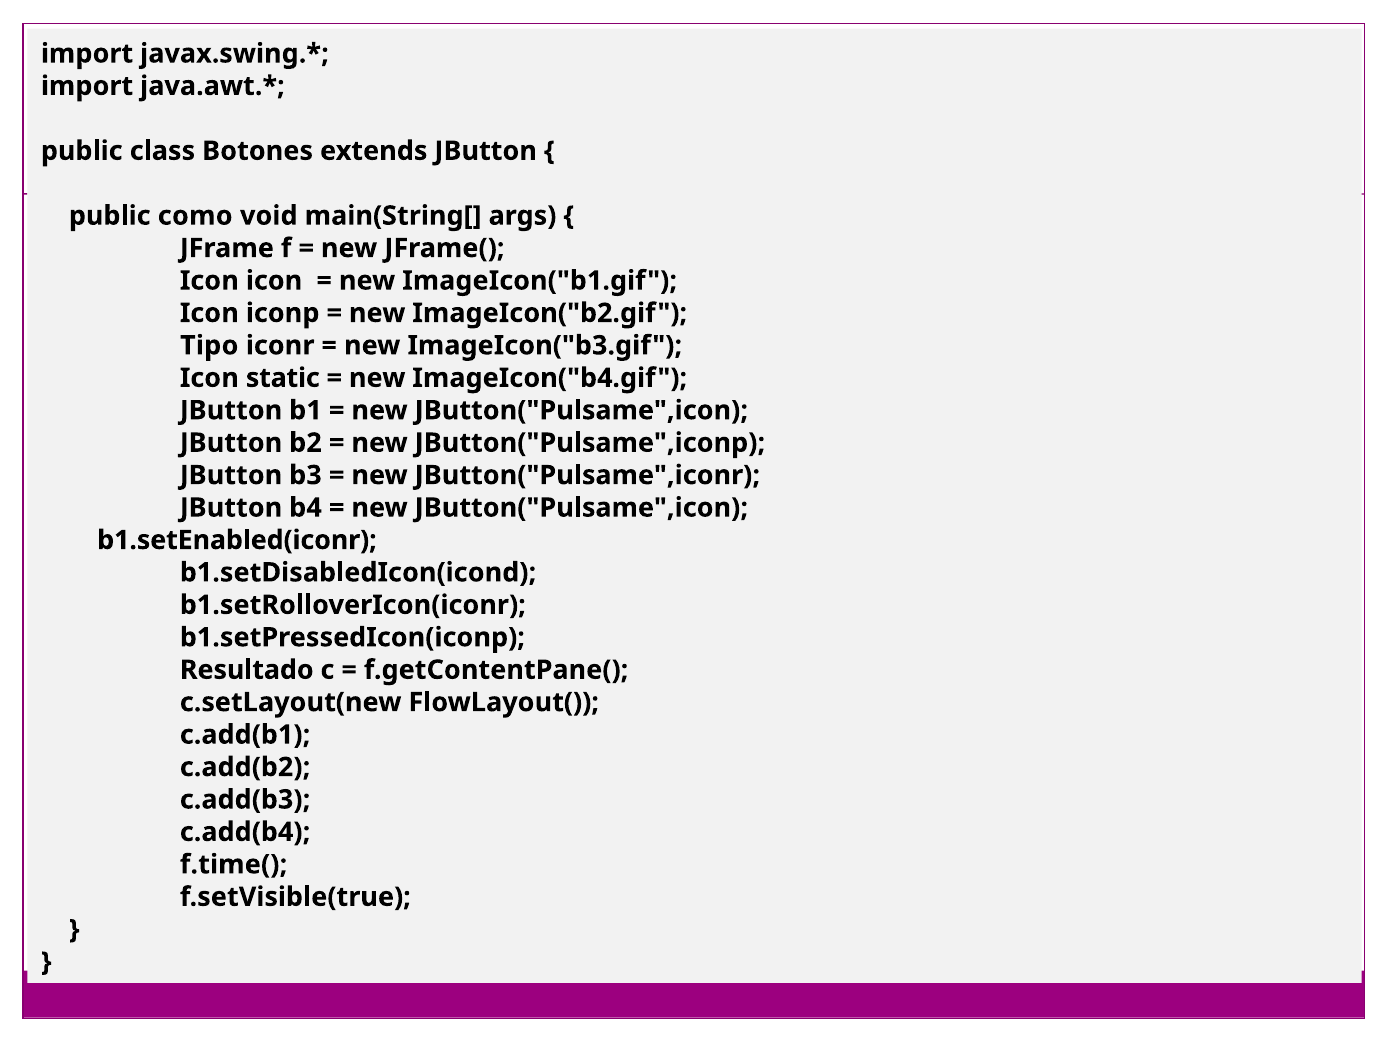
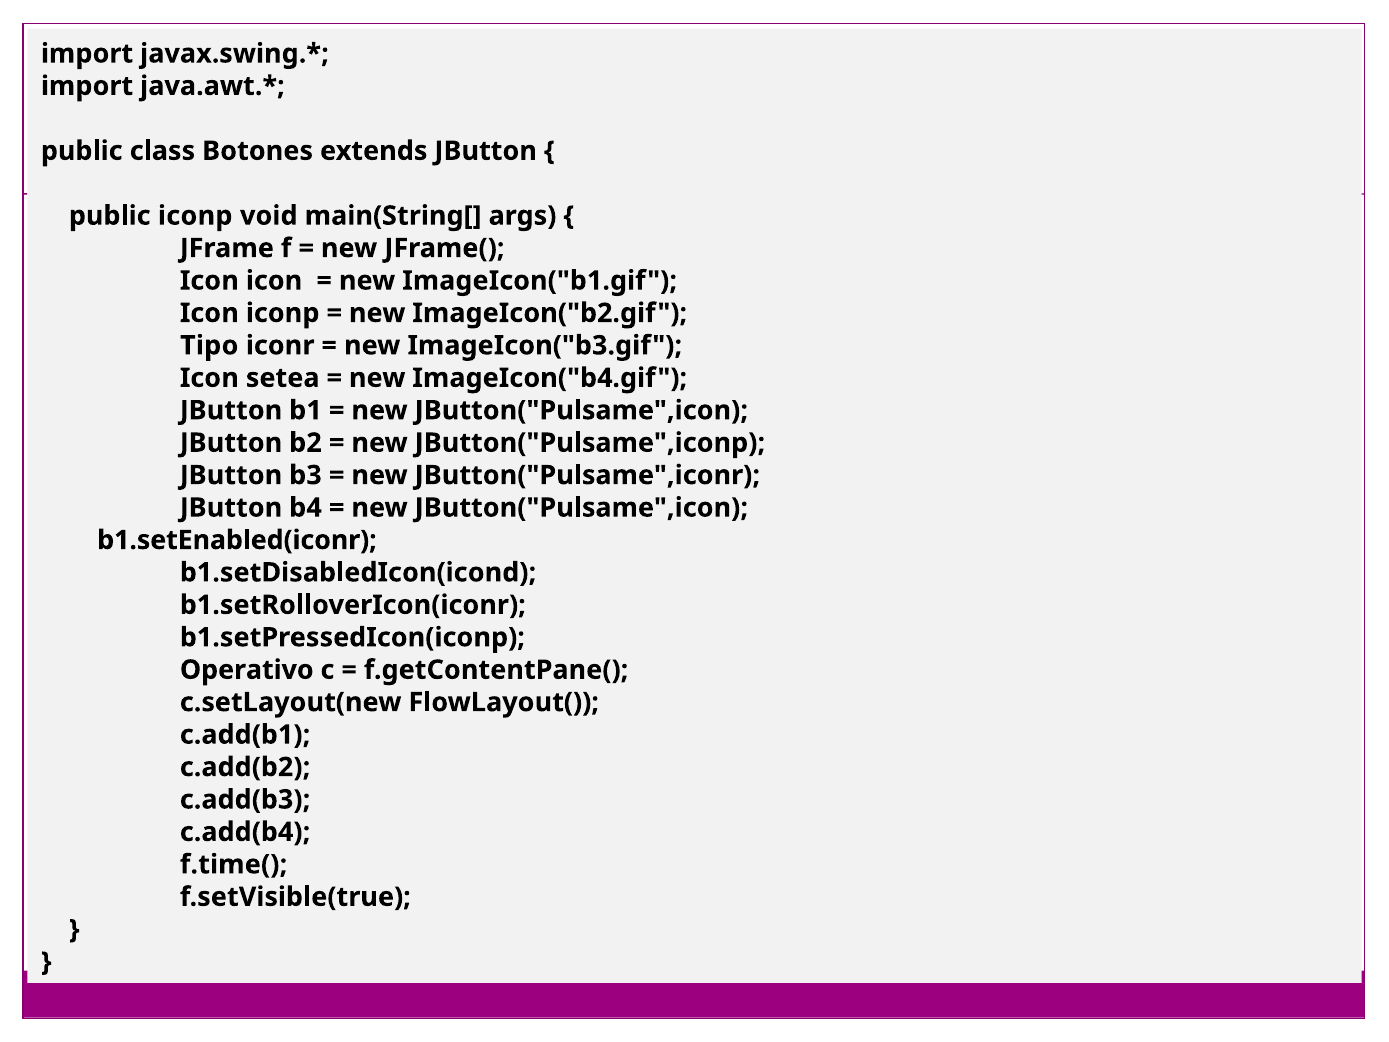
public como: como -> iconp (195, 216)
static: static -> setea (283, 378)
Resultado: Resultado -> Operativo (247, 670)
